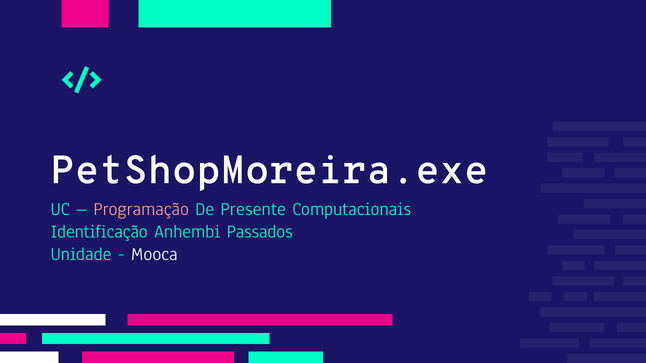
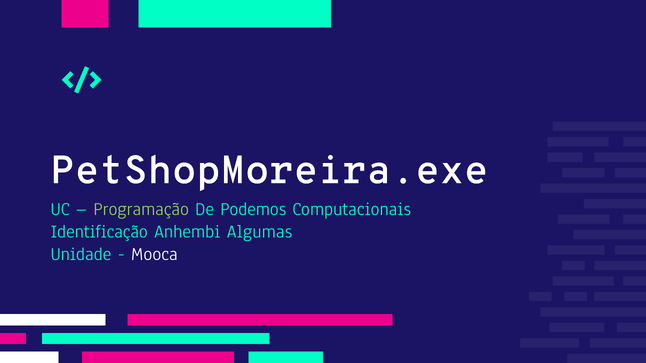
Programação colour: pink -> light green (141, 209)
Presente: Presente -> Podemos (253, 209)
Passados: Passados -> Algumas (259, 232)
